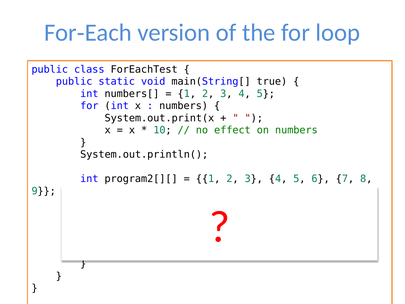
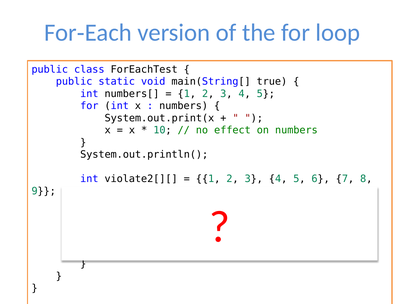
program2[][: program2[][ -> violate2[][ (141, 179)
